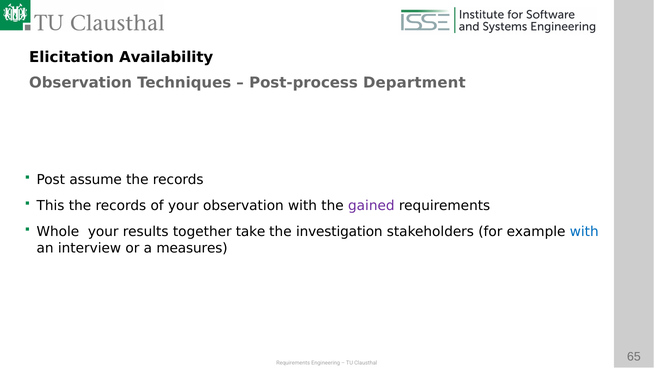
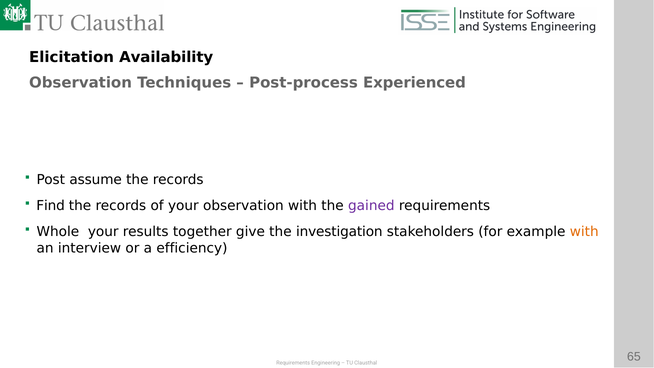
Department: Department -> Experienced (414, 83)
This: This -> Find (51, 206)
take: take -> give (250, 232)
with colour: blue -> orange (584, 232)
measures: measures -> efficiency (192, 248)
